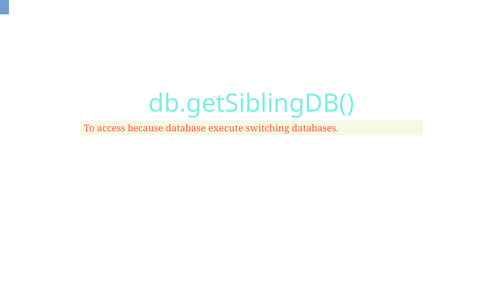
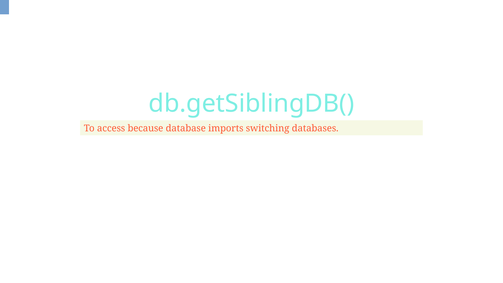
execute: execute -> imports (226, 128)
